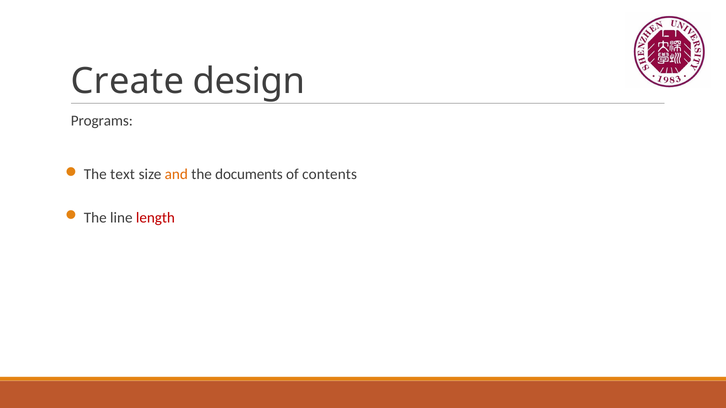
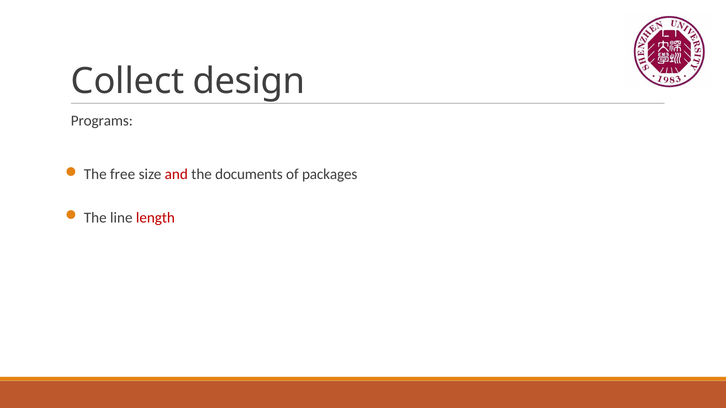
Create: Create -> Collect (128, 81)
text: text -> free (123, 175)
and colour: orange -> red (176, 175)
contents: contents -> packages (330, 175)
